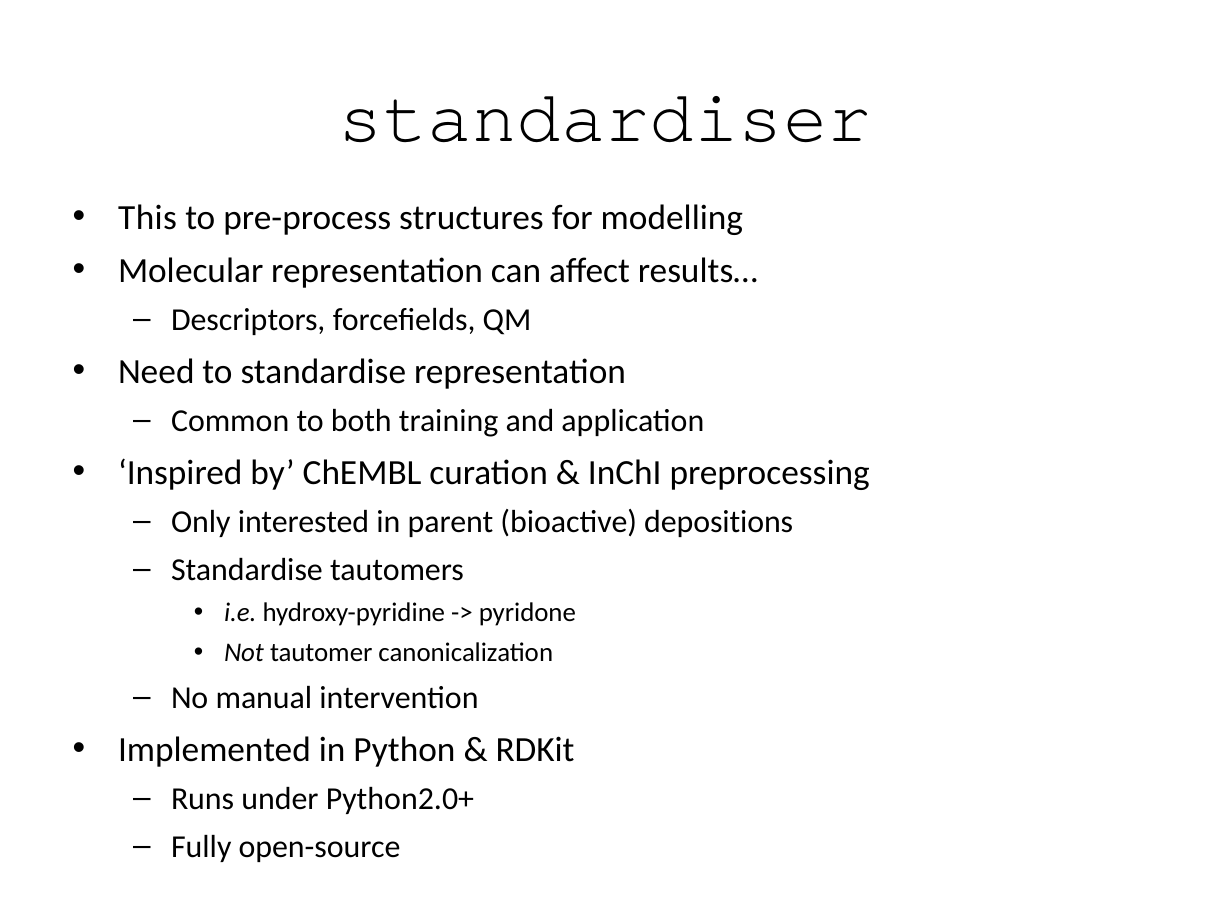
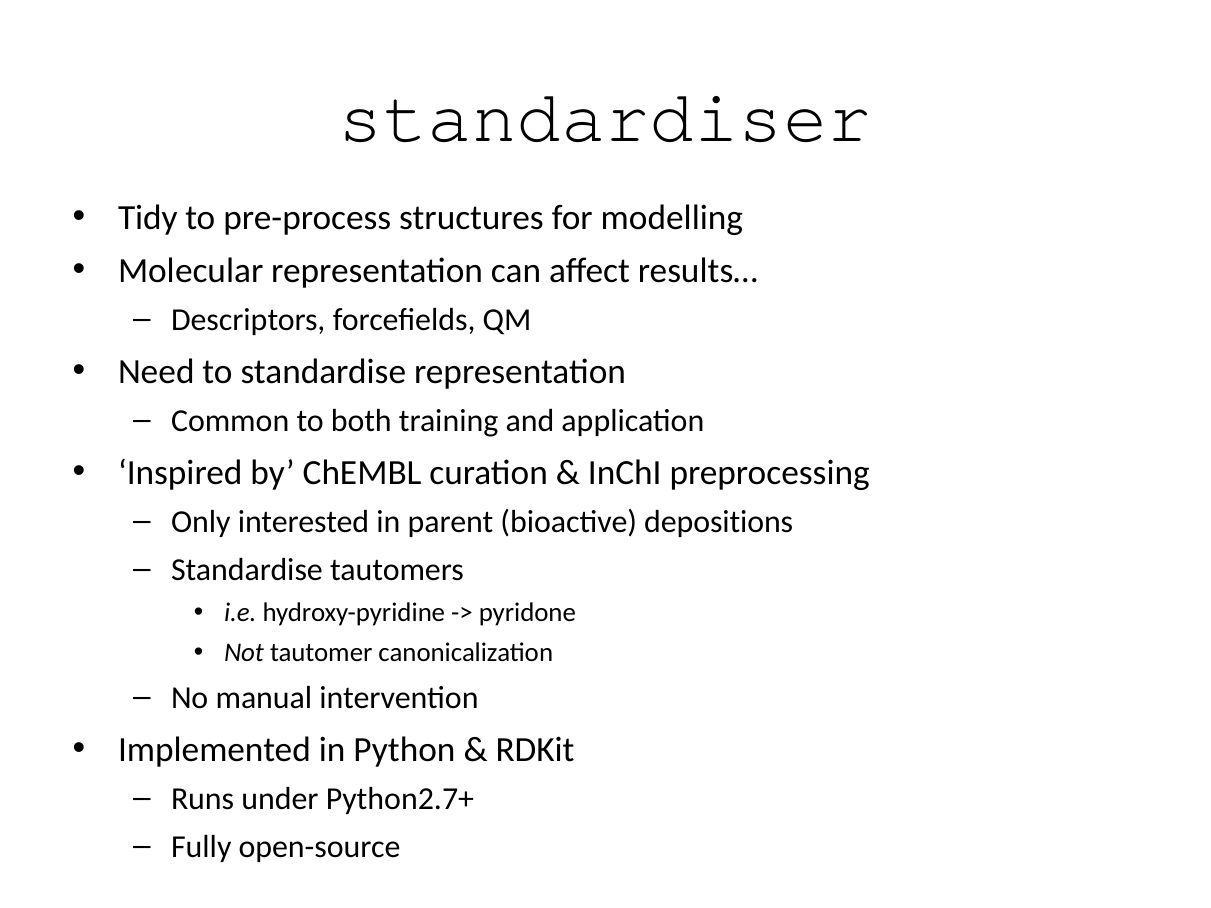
This: This -> Tidy (148, 217)
Python2.0+: Python2.0+ -> Python2.7+ (400, 799)
